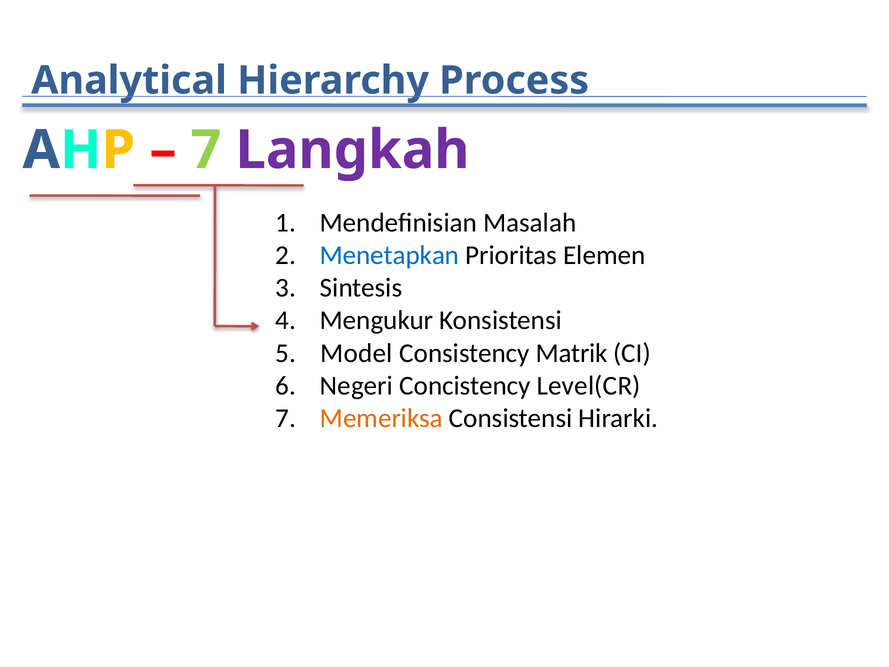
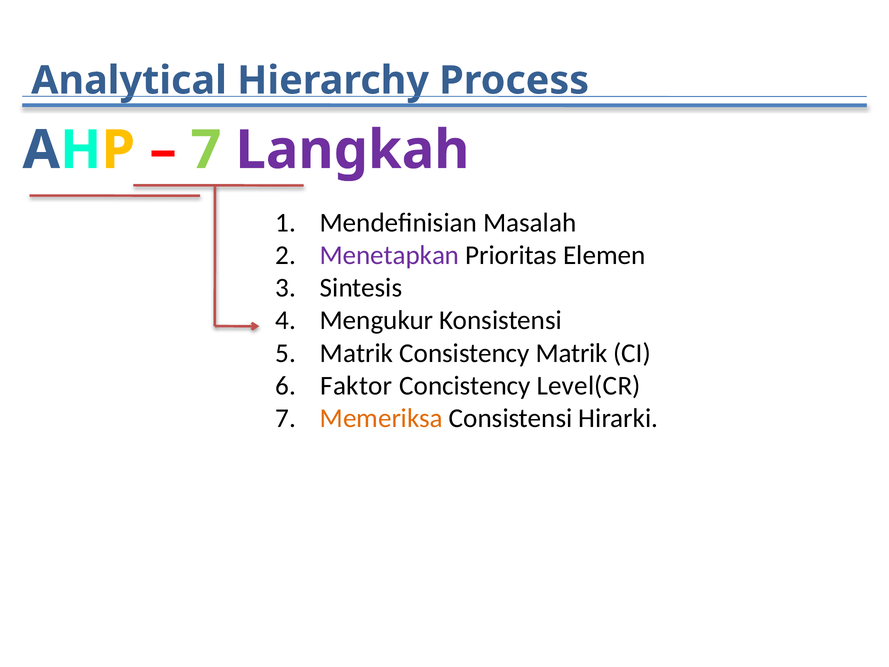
Menetapkan colour: blue -> purple (390, 255)
Model: Model -> Matrik (357, 353)
Negeri: Negeri -> Faktor (356, 386)
